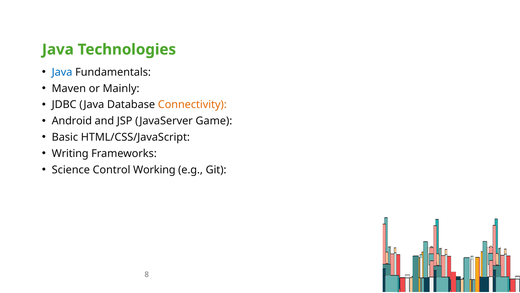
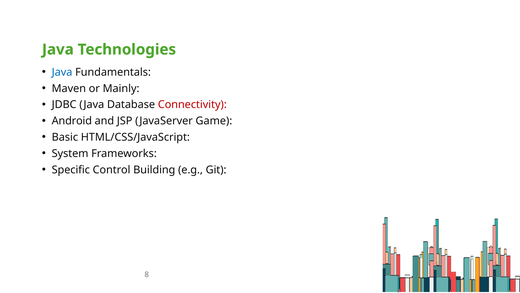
Connectivity colour: orange -> red (192, 105)
Writing: Writing -> System (70, 153)
Science: Science -> Specific (71, 170)
Working: Working -> Building (154, 170)
